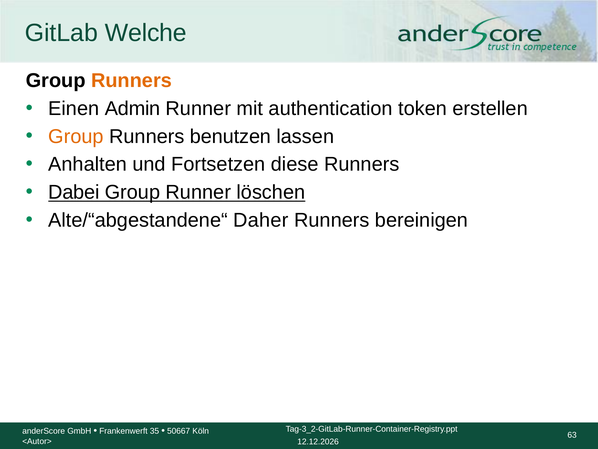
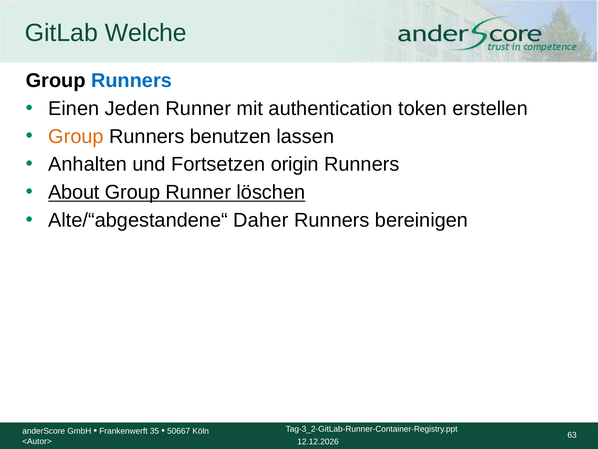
Runners colour: orange -> blue (131, 81)
Admin: Admin -> Jeden (132, 108)
diese: diese -> origin (295, 164)
Dabei: Dabei -> About (74, 192)
